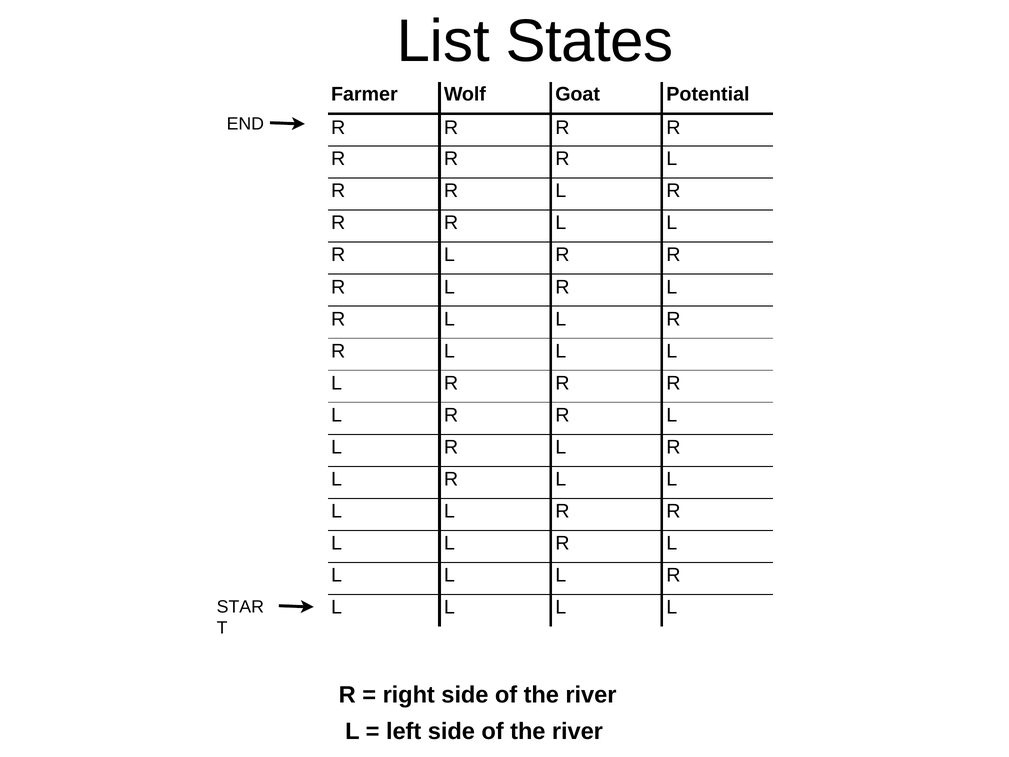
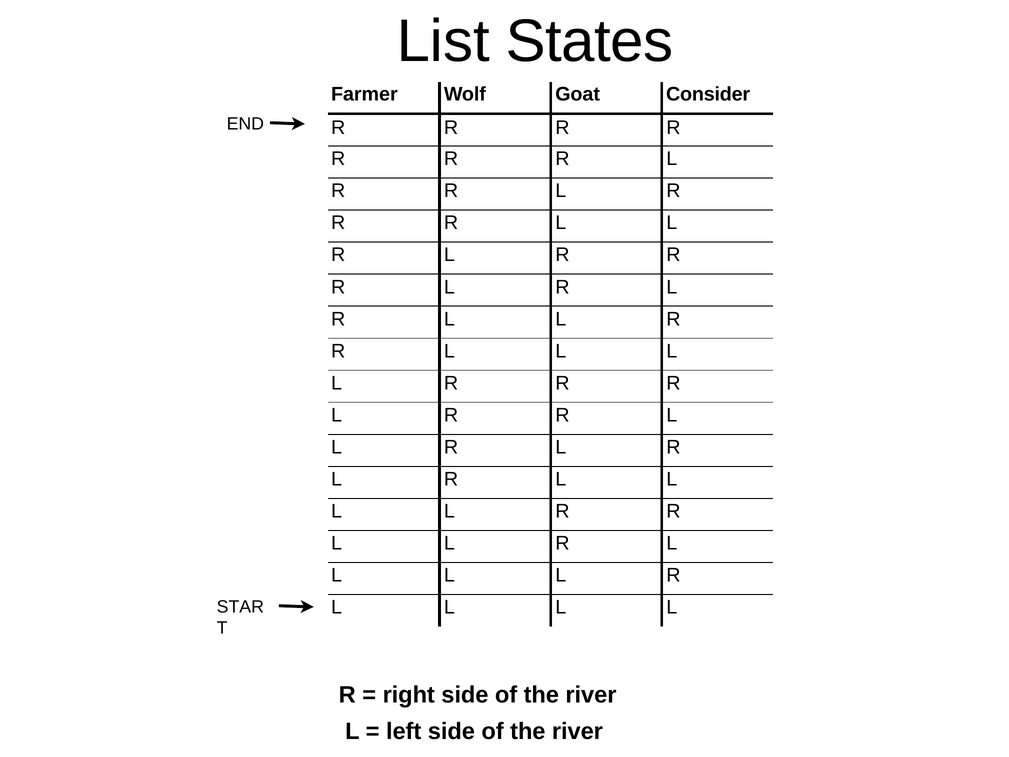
Potential: Potential -> Consider (708, 94)
